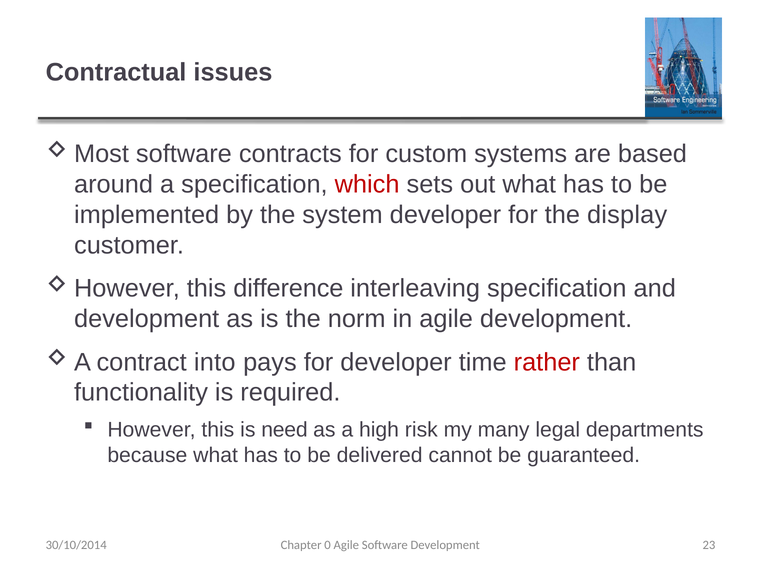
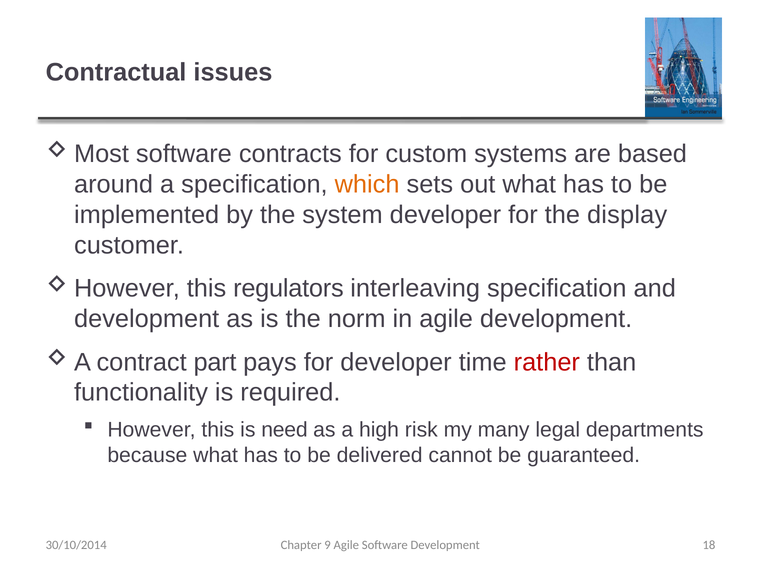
which colour: red -> orange (367, 184)
difference: difference -> regulators (288, 288)
into: into -> part (215, 362)
0: 0 -> 9 (328, 545)
23: 23 -> 18 (709, 545)
